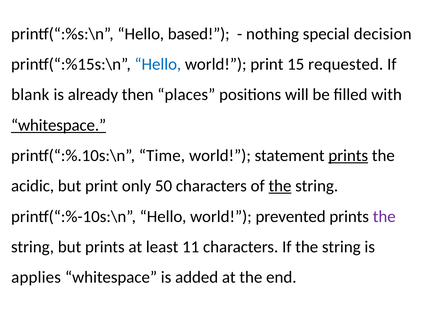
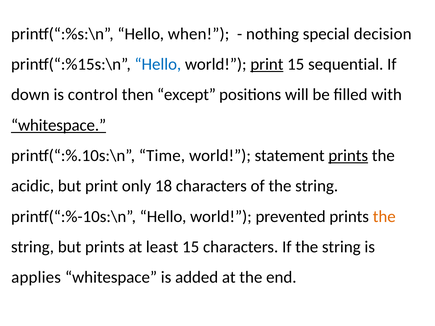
based: based -> when (199, 34)
print underline: none -> present (267, 64)
requested: requested -> sequential (346, 64)
blank: blank -> down (30, 95)
already: already -> control (93, 95)
places: places -> except (186, 95)
50: 50 -> 18 (164, 186)
the underline: present -> none (280, 186)
the colour: purple -> orange (384, 217)
least 11: 11 -> 15 (191, 247)
